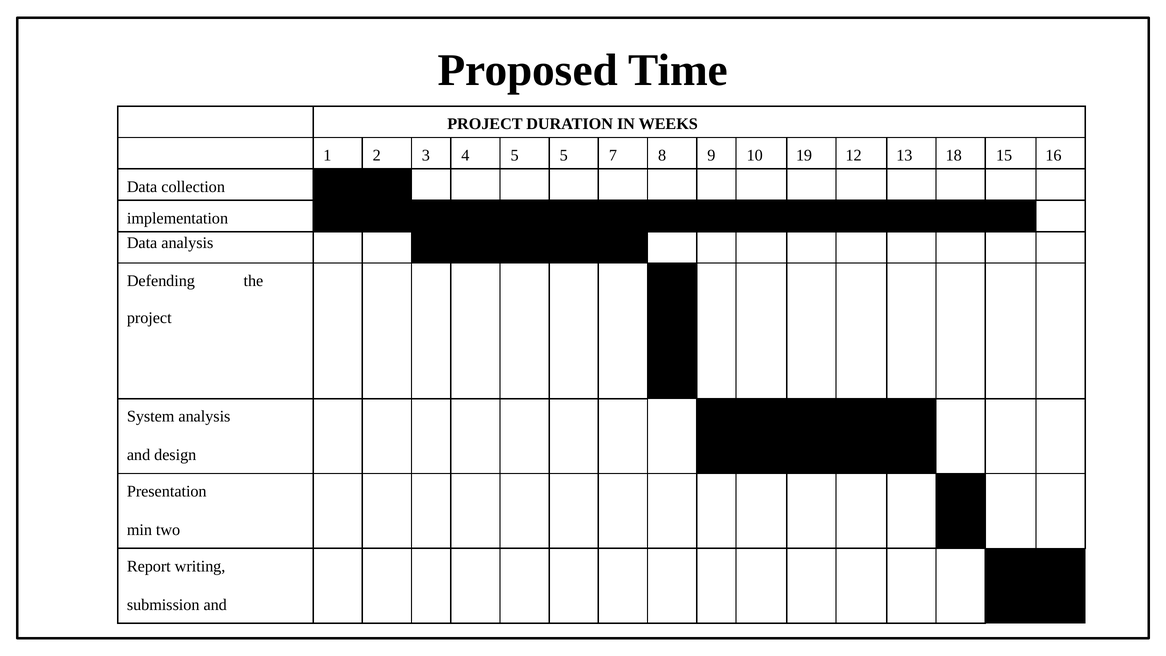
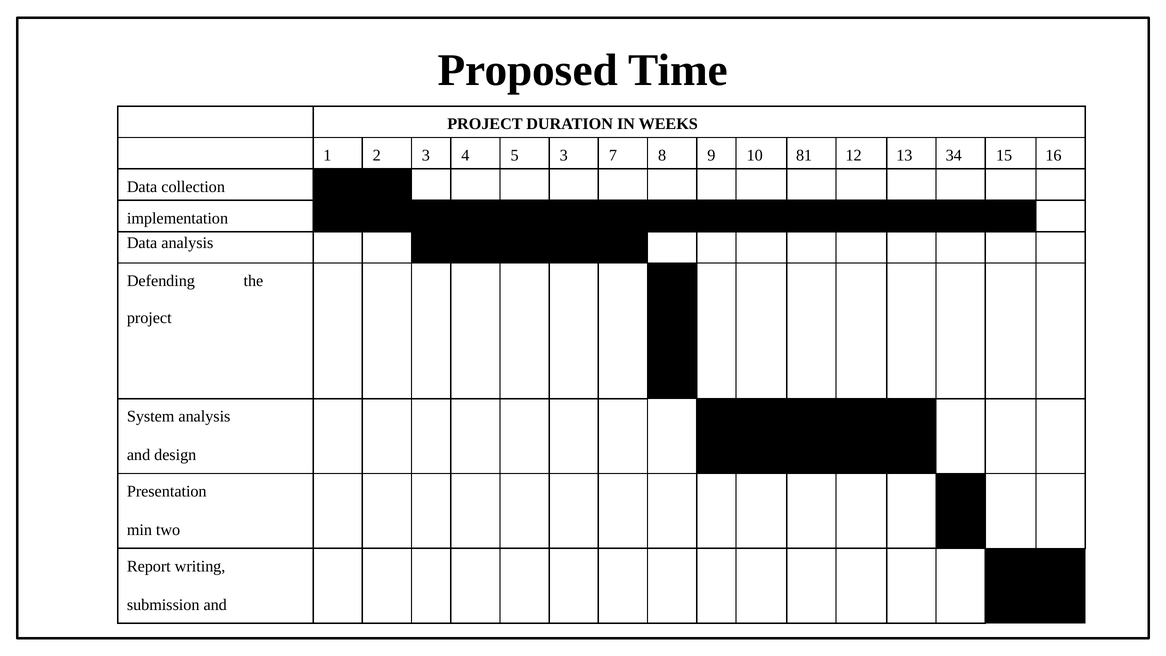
5 5: 5 -> 3 (564, 155)
19: 19 -> 81 (804, 155)
18: 18 -> 34 (954, 155)
